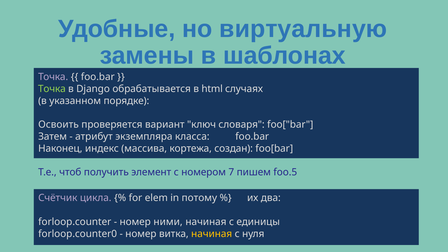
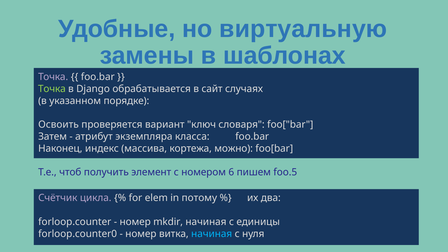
html: html -> сайт (212, 89)
создан: создан -> можно (234, 148)
7: 7 -> 6 (231, 172)
ними: ними -> mkdir (168, 222)
начиная colour: yellow -> light blue (212, 234)
